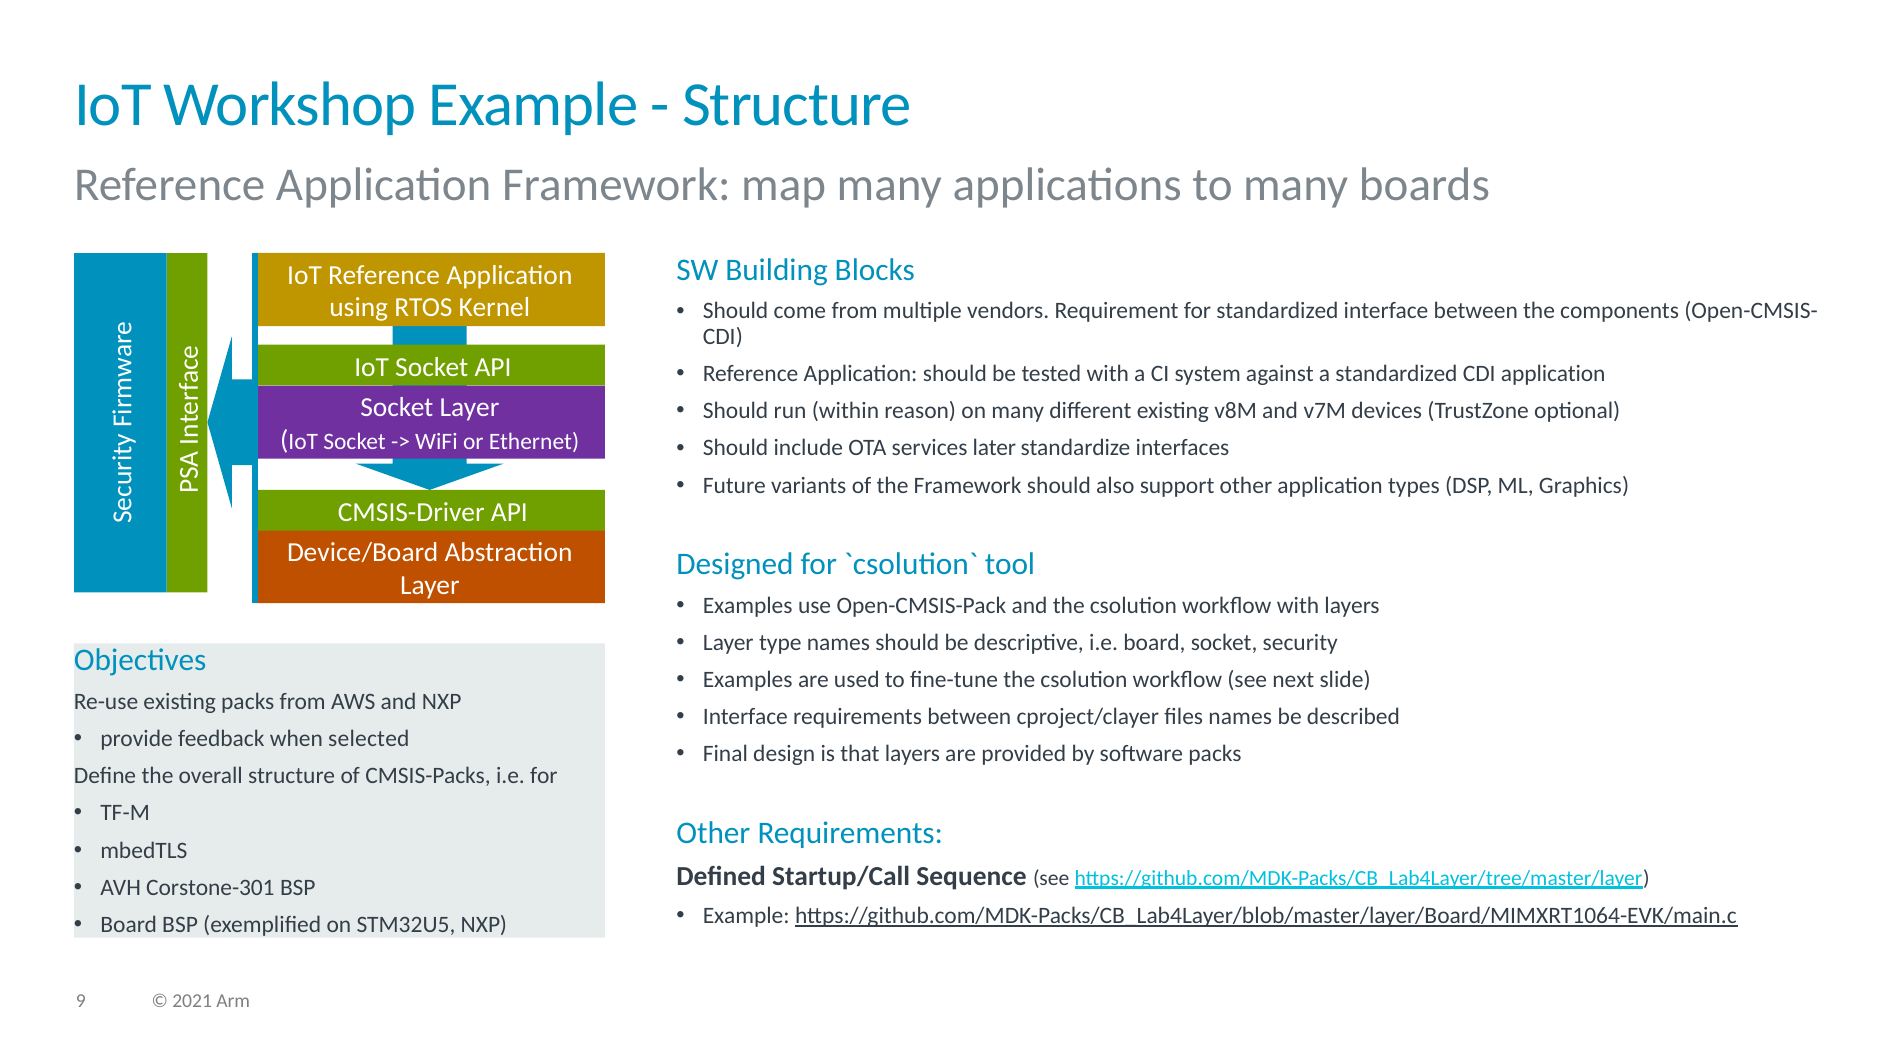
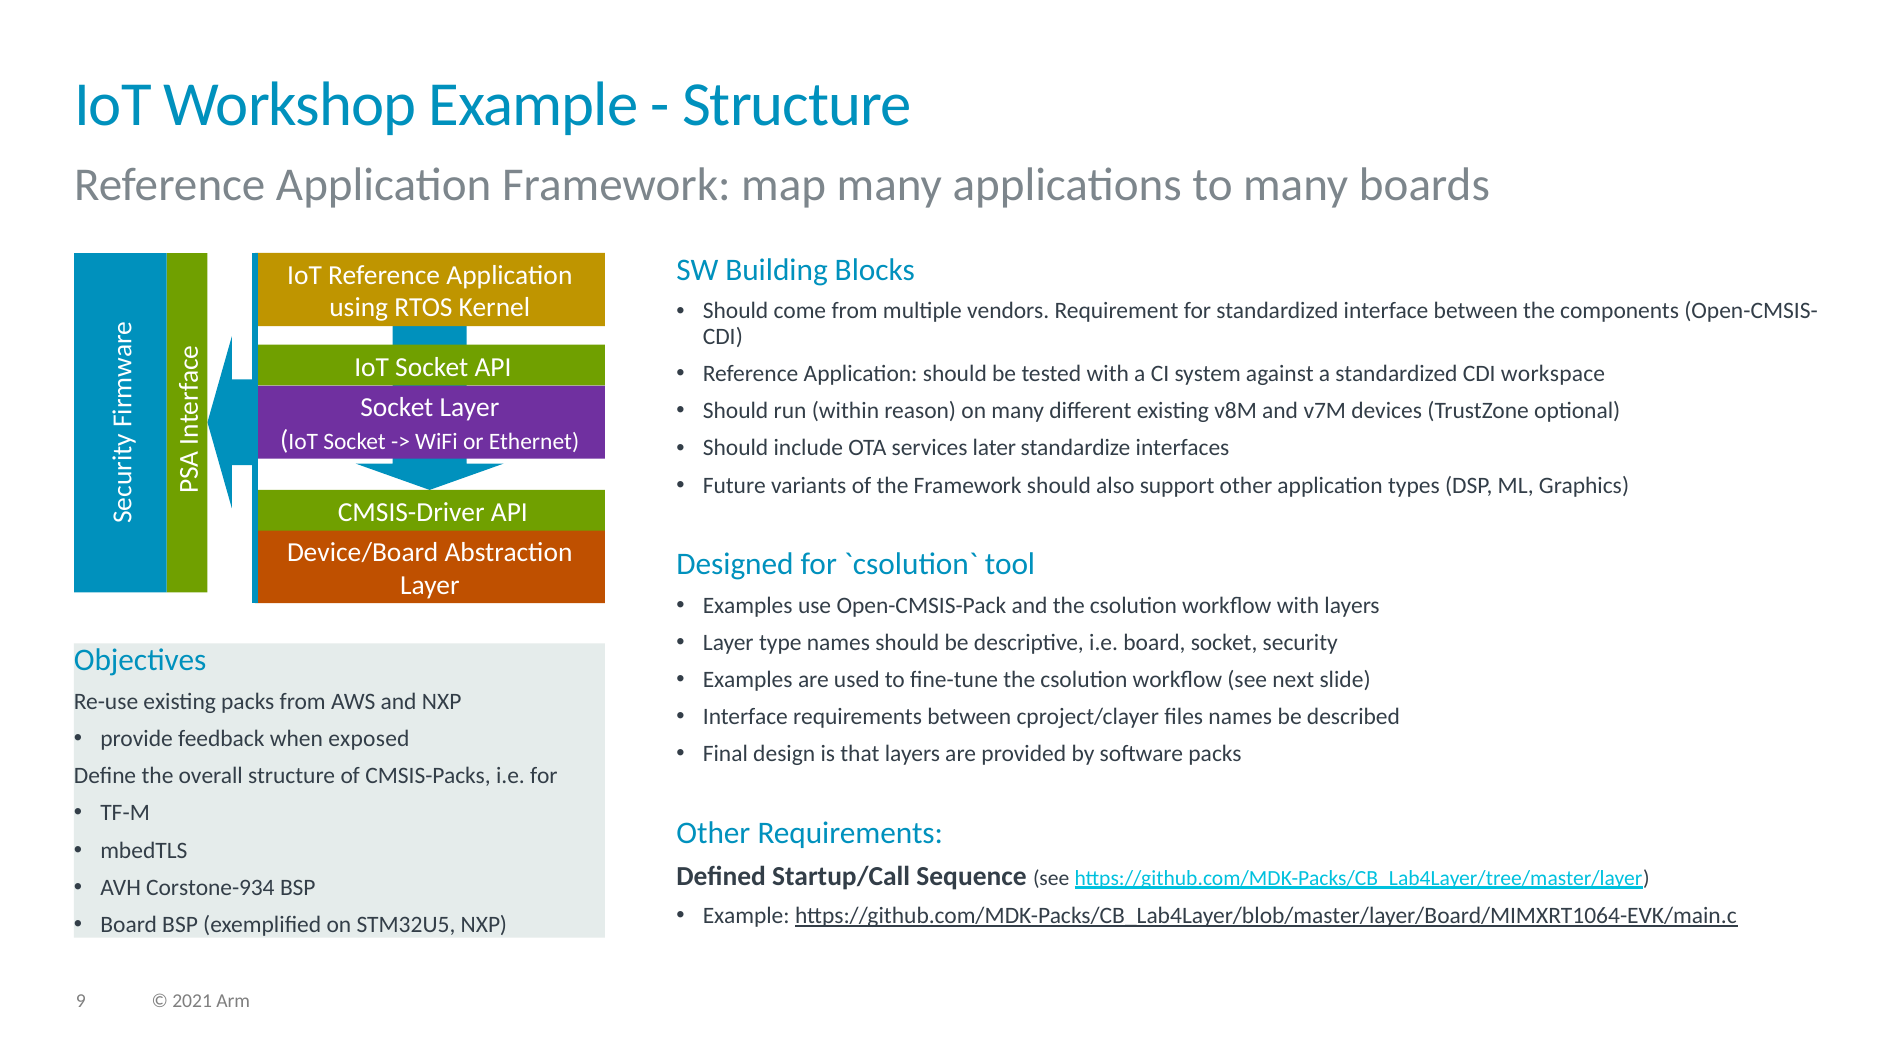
CDI application: application -> workspace (1553, 374)
selected: selected -> exposed (369, 738)
Corstone-301: Corstone-301 -> Corstone-934 (210, 887)
